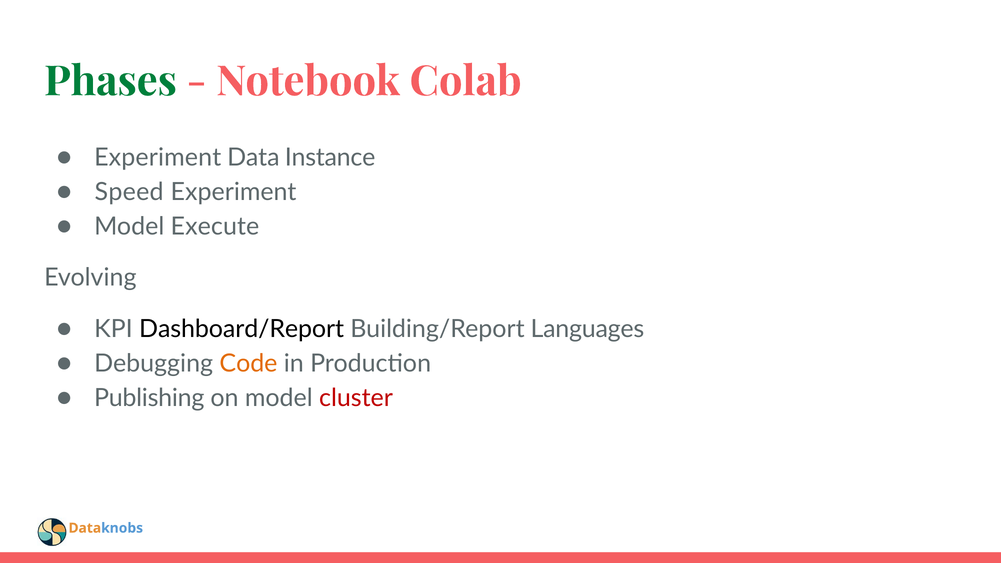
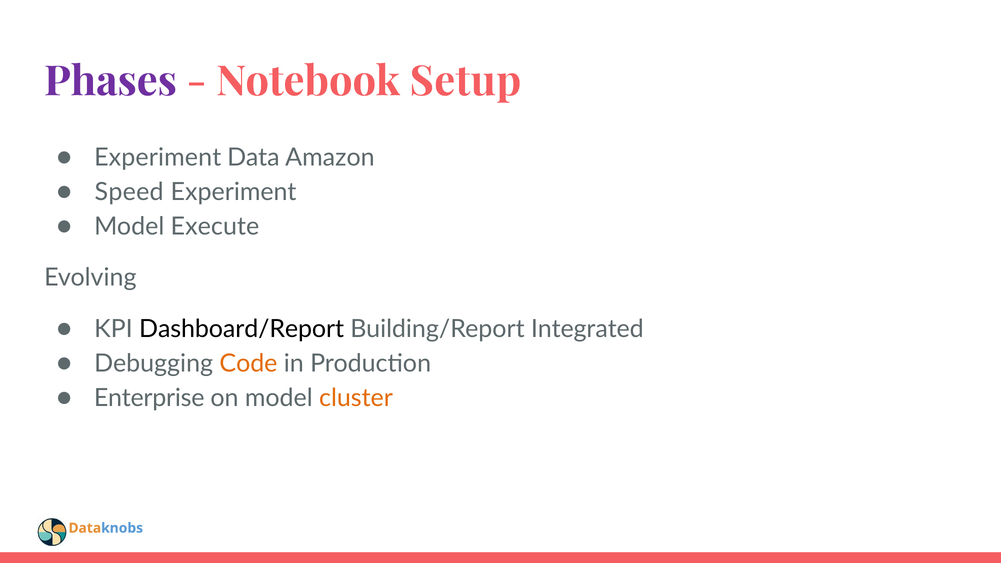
Phases colour: green -> purple (111, 82)
Colab: Colab -> Setup (465, 82)
Instance: Instance -> Amazon (330, 157)
Languages: Languages -> Integrated (587, 329)
Publishing: Publishing -> Enterprise (149, 398)
cluster colour: red -> orange (356, 398)
